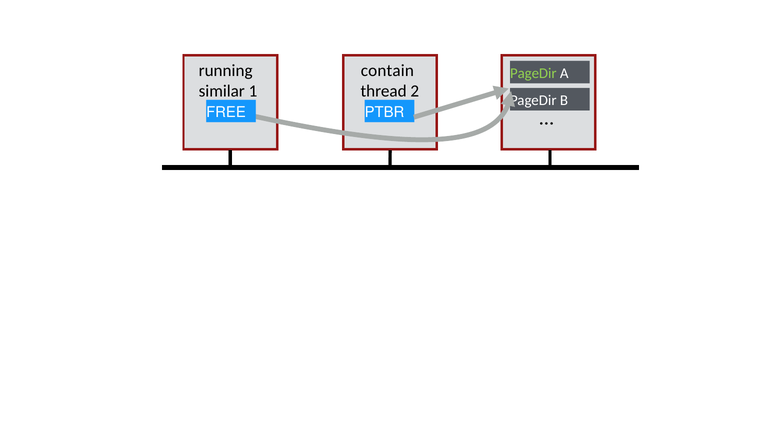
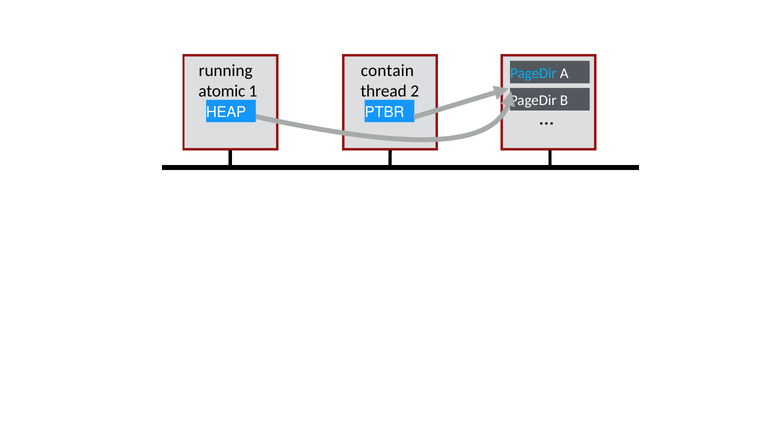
PageDir colour: light green -> light blue (533, 73)
similar: similar -> atomic (222, 91)
FREE: FREE -> HEAP (226, 112)
